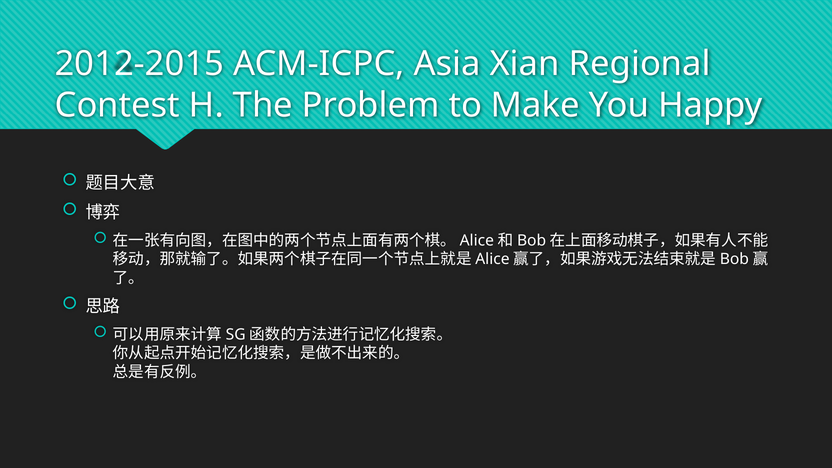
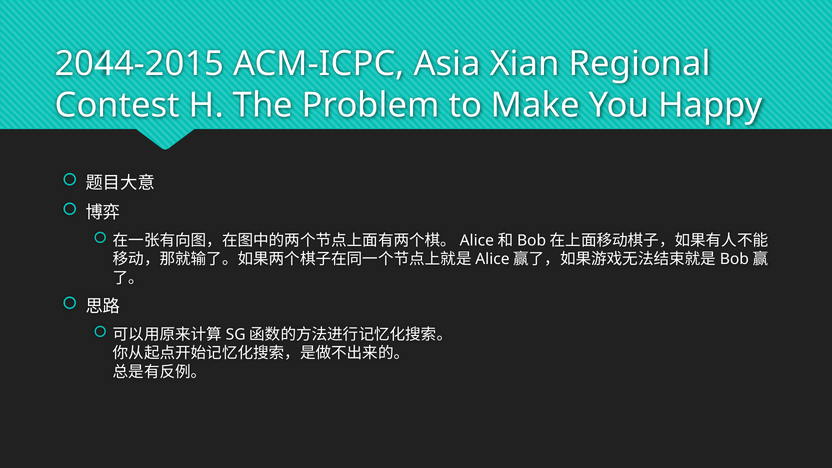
2012-2015: 2012-2015 -> 2044-2015 (139, 64)
